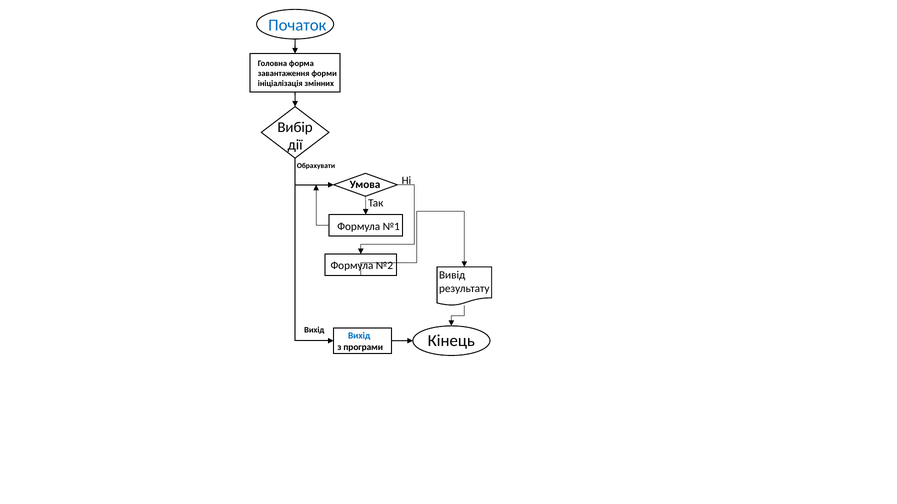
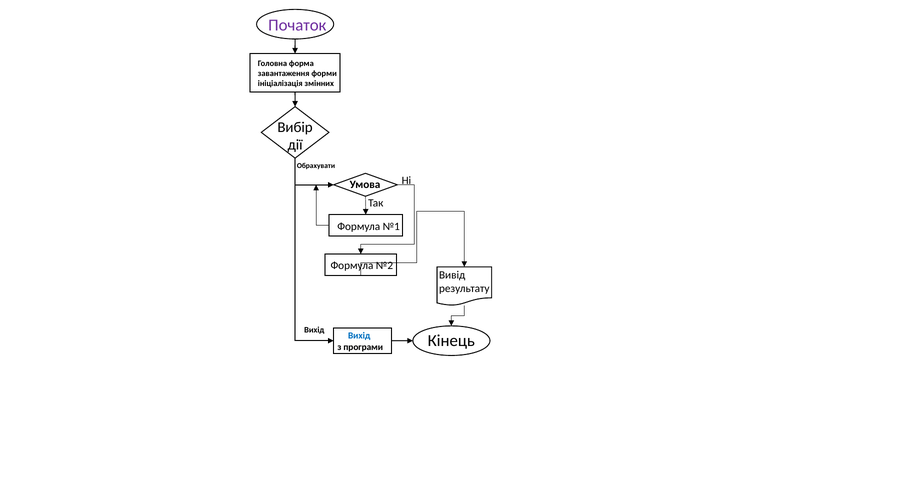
Початок colour: blue -> purple (297, 25)
